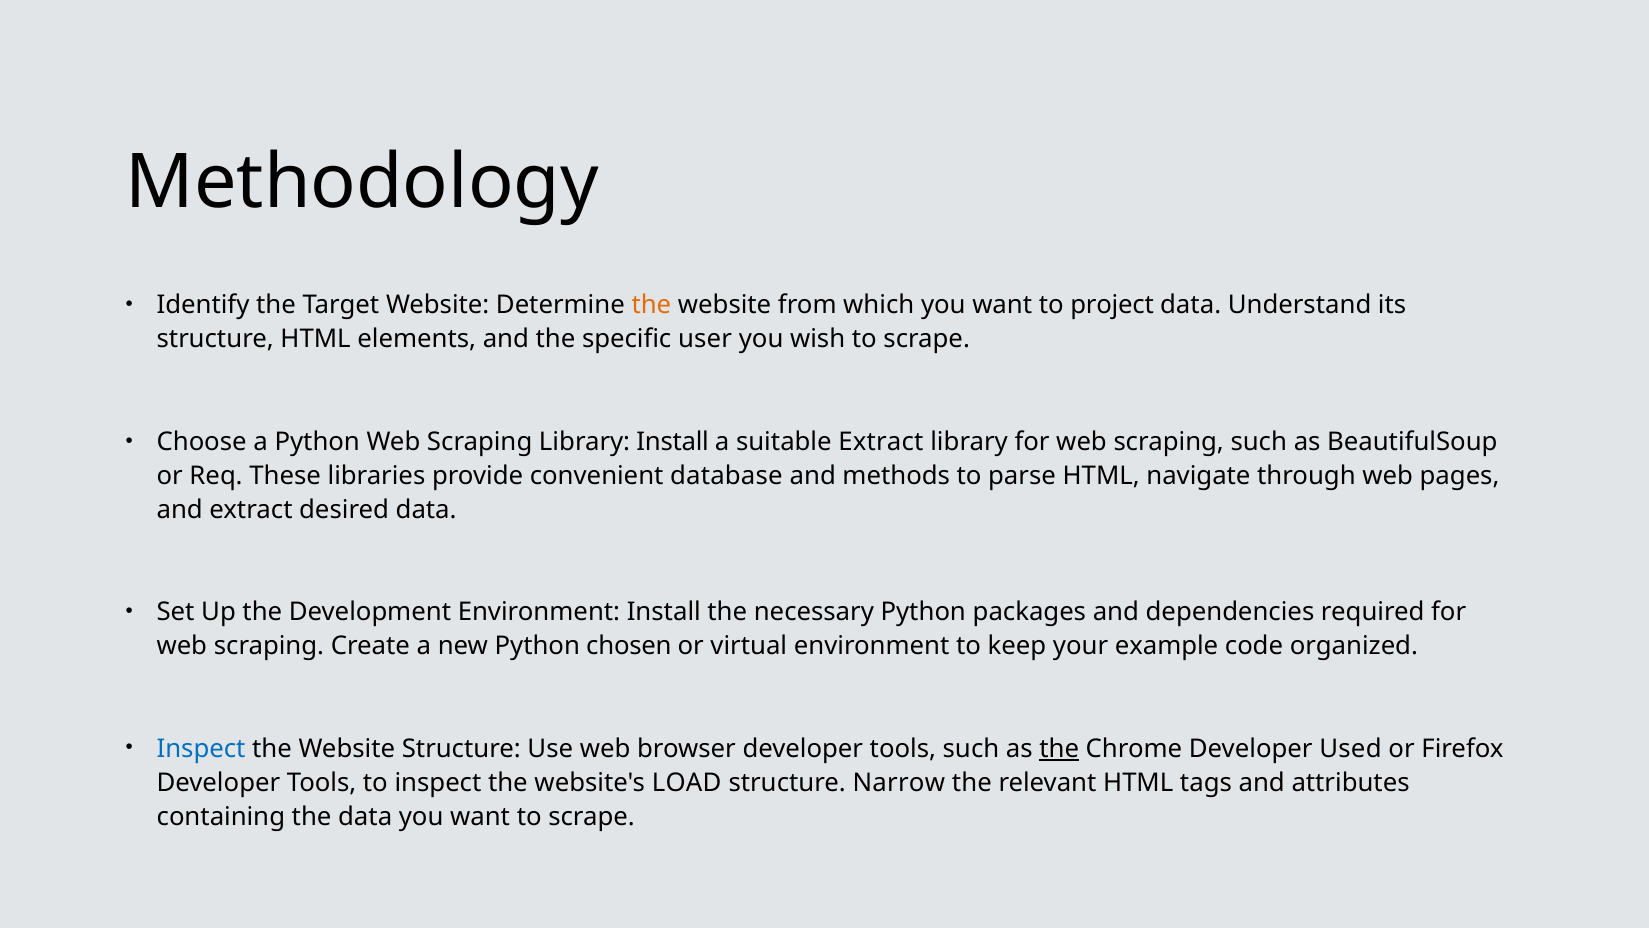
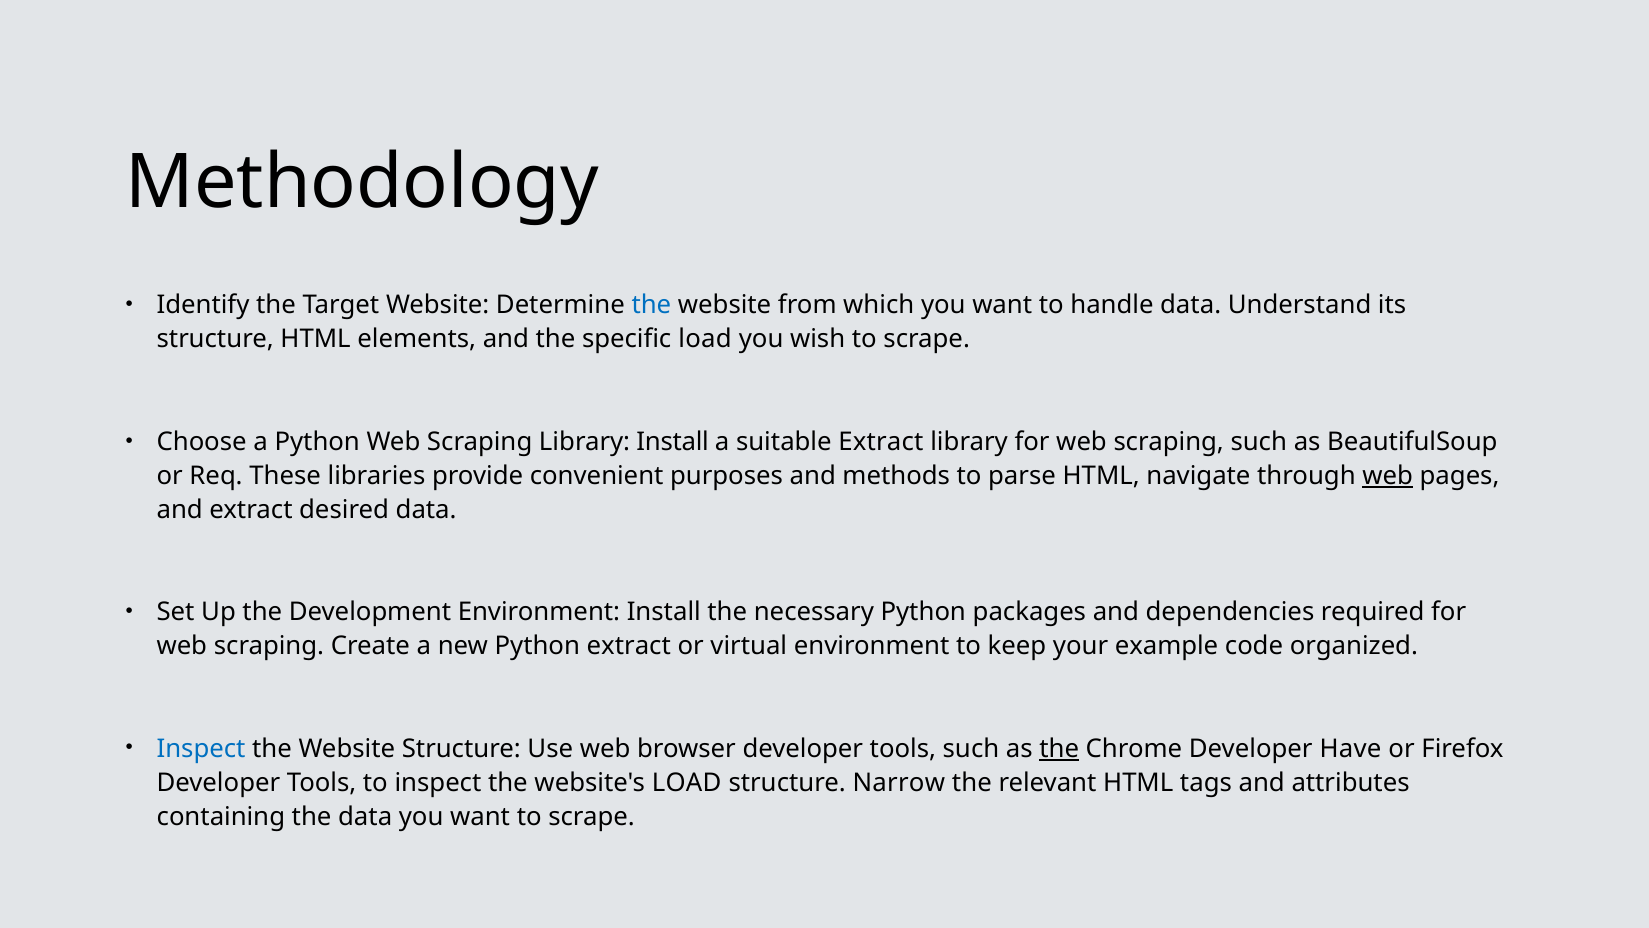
the colour: orange -> blue (651, 305)
project: project -> handle (1112, 305)
specific user: user -> load (705, 339)
database: database -> purposes (727, 476)
web underline: none -> present (1388, 476)
Python chosen: chosen -> extract (629, 646)
Used: Used -> Have (1350, 748)
